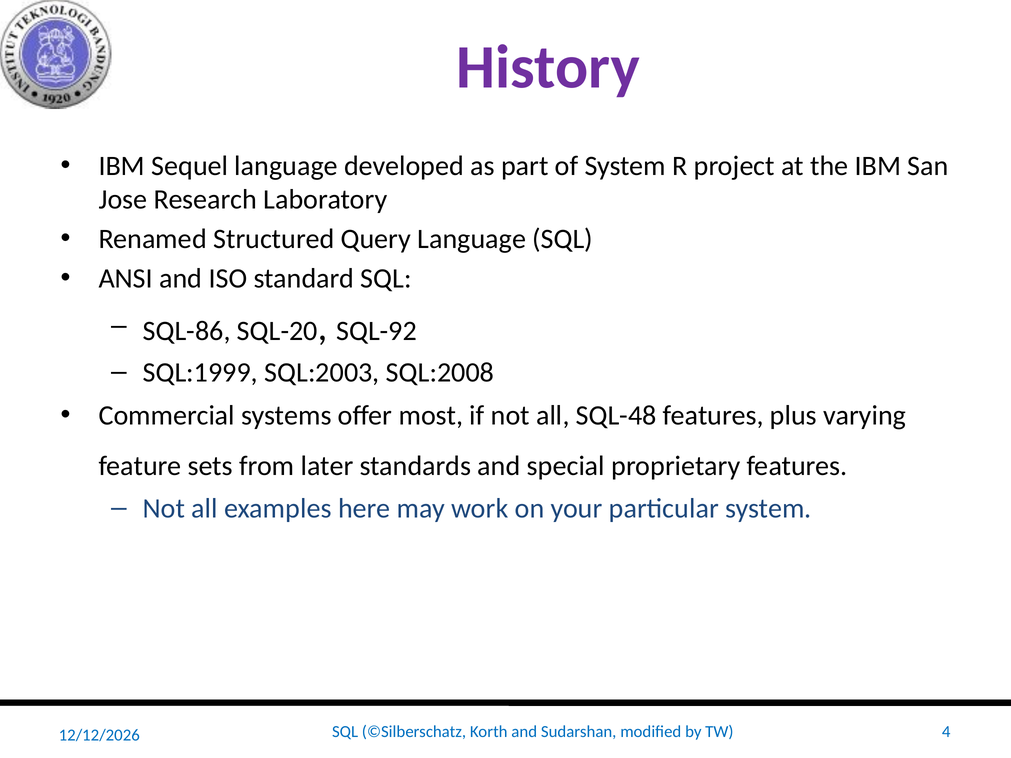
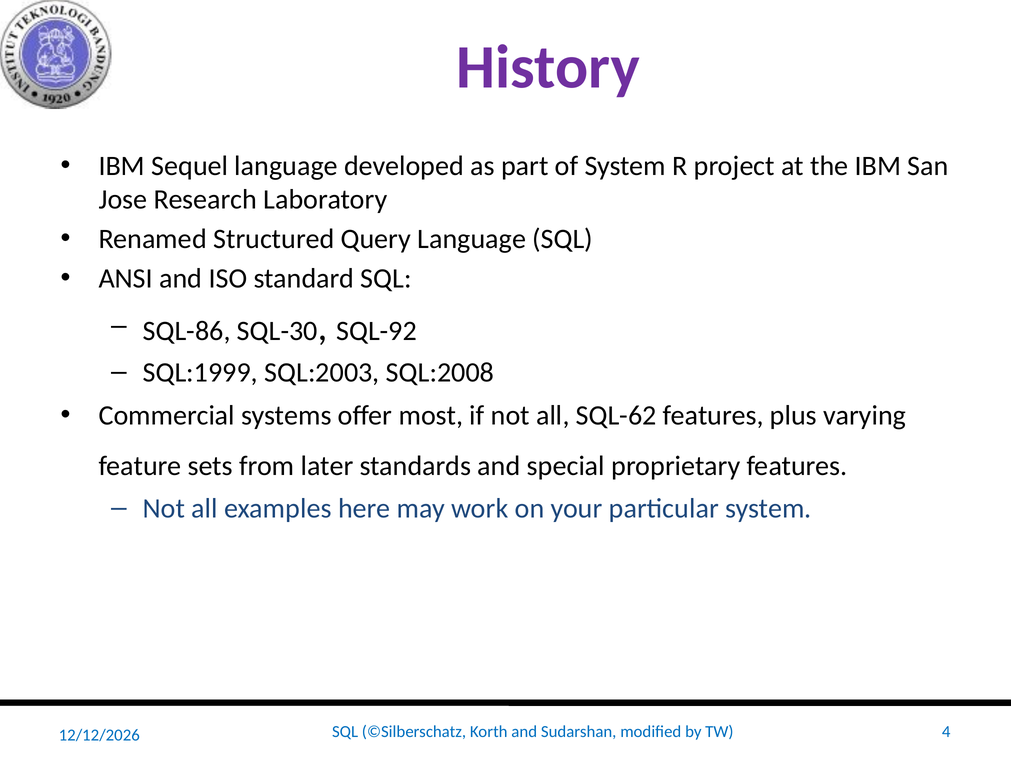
SQL-20: SQL-20 -> SQL-30 (277, 331)
SQL-48: SQL-48 -> SQL-62 (616, 416)
